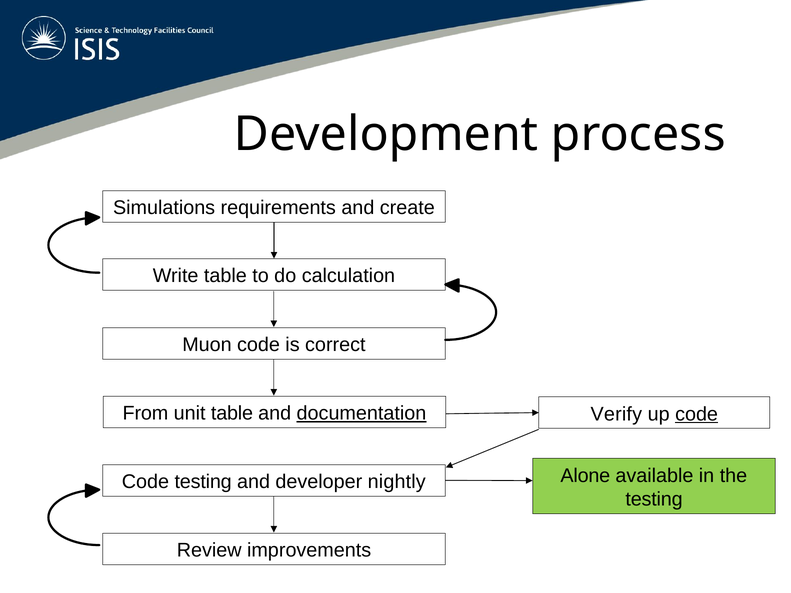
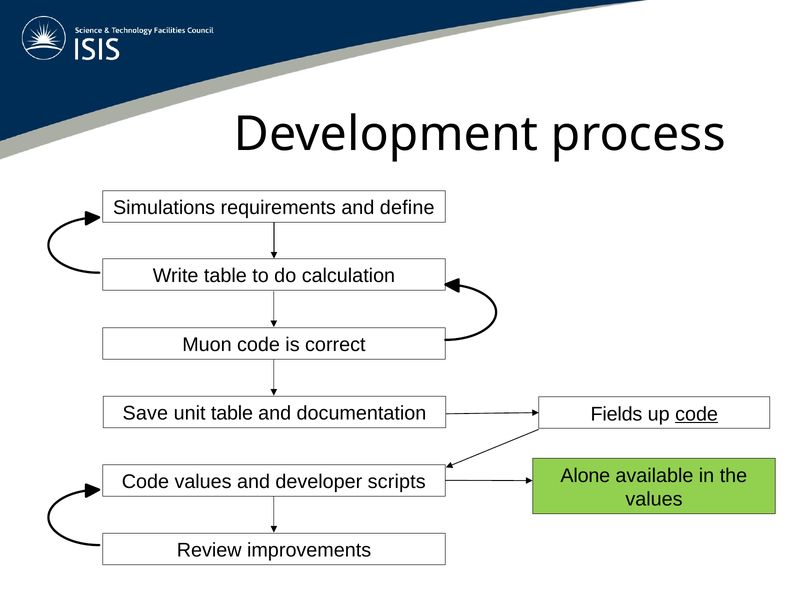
create: create -> define (407, 208)
From: From -> Save (145, 413)
documentation underline: present -> none (361, 413)
Verify: Verify -> Fields (616, 414)
Code testing: testing -> values (203, 482)
nightly: nightly -> scripts (397, 482)
testing: testing -> values (654, 499)
